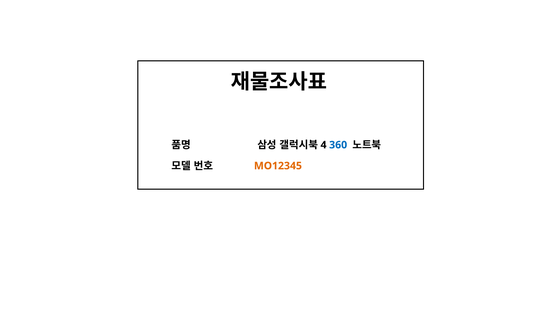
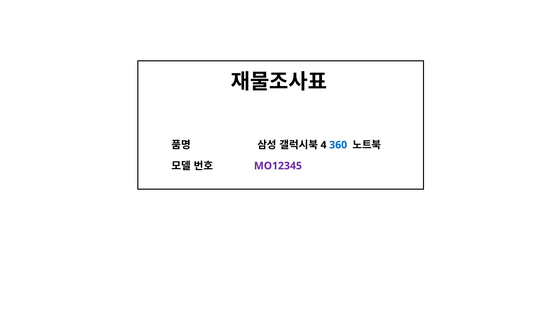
MO12345 colour: orange -> purple (278, 166)
